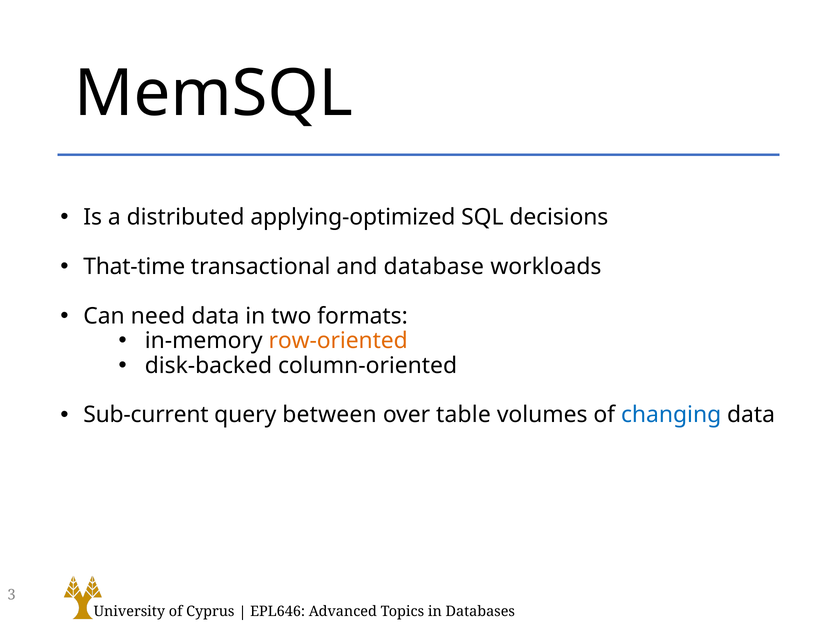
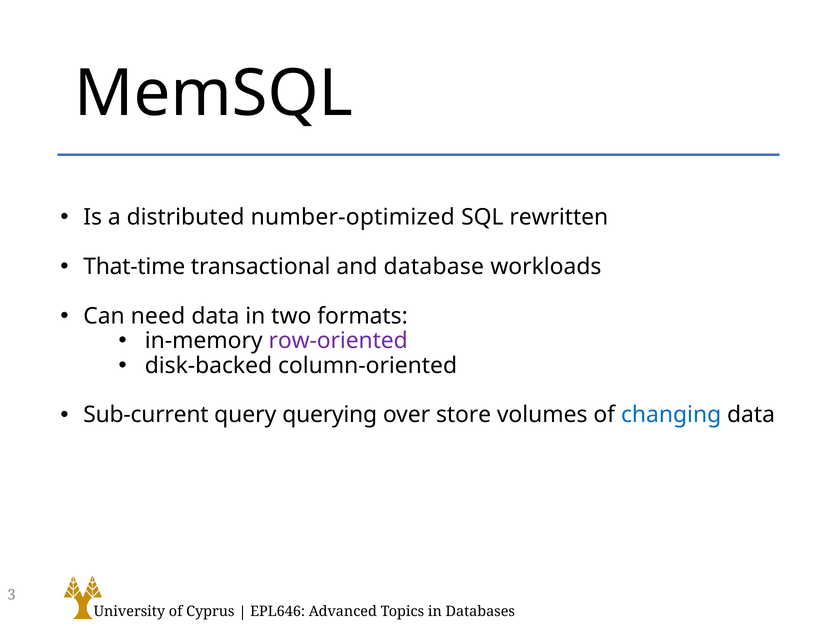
applying-optimized: applying-optimized -> number-optimized (353, 218)
decisions: decisions -> rewritten (559, 218)
row-oriented colour: orange -> purple (338, 341)
between: between -> querying (330, 415)
table: table -> store (464, 415)
